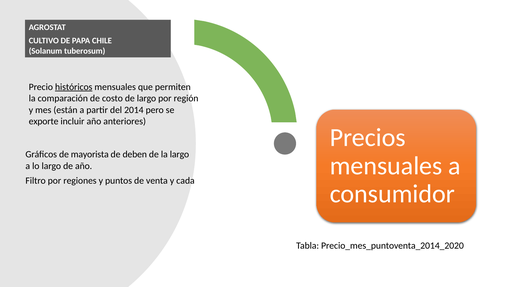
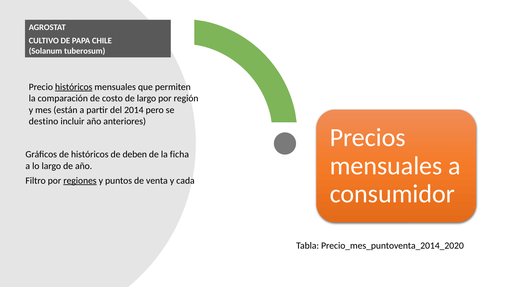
exporte: exporte -> destino (44, 121)
de mayorista: mayorista -> históricos (90, 154)
la largo: largo -> ficha (179, 154)
regiones underline: none -> present (80, 180)
